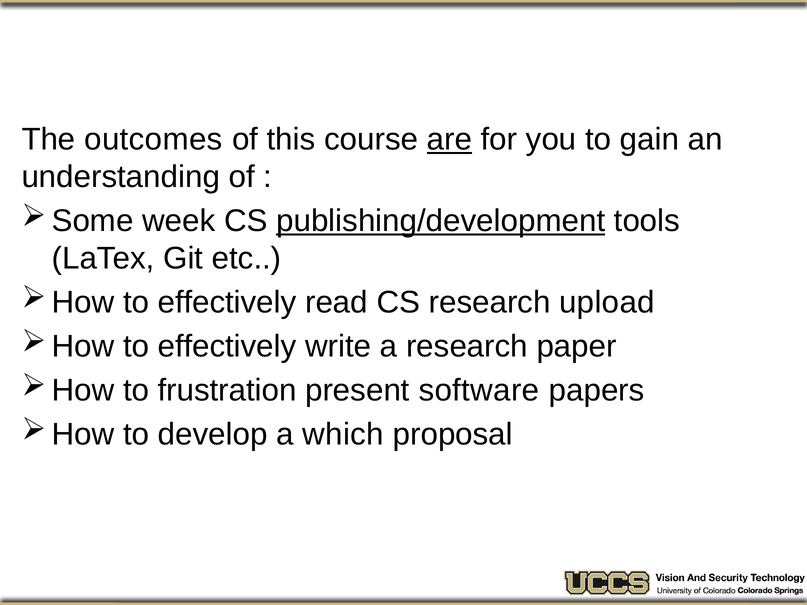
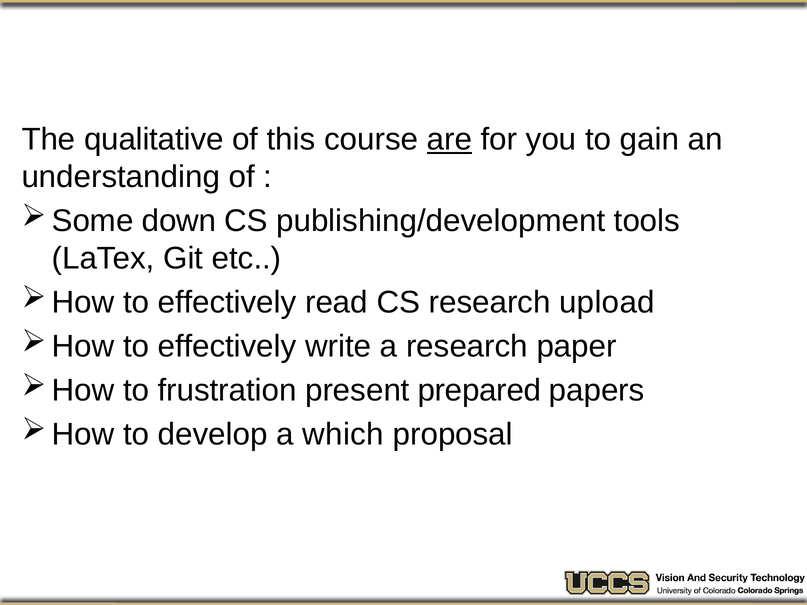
outcomes: outcomes -> qualitative (154, 139)
week: week -> down (179, 221)
publishing/development underline: present -> none (441, 221)
software: software -> prepared (479, 391)
